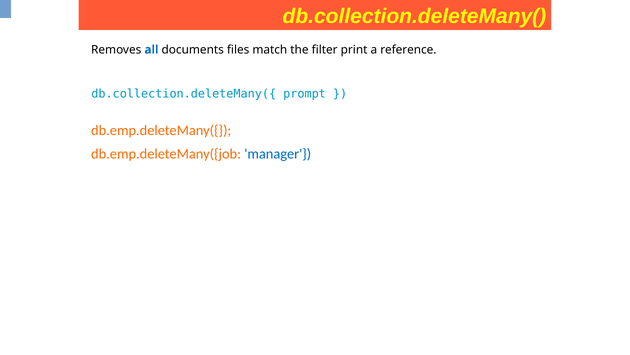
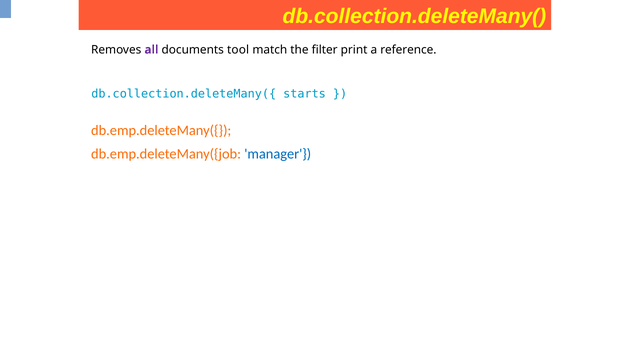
all colour: blue -> purple (151, 50)
files: files -> tool (238, 50)
prompt: prompt -> starts (305, 94)
